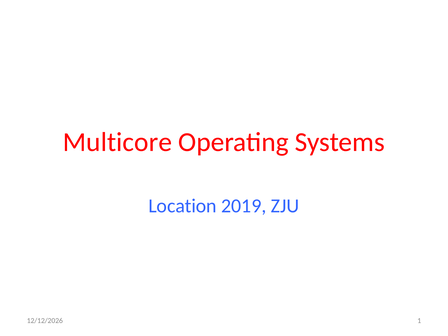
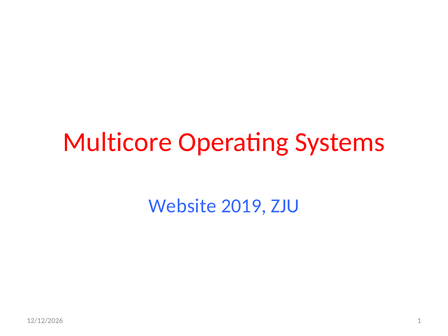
Location: Location -> Website (182, 206)
